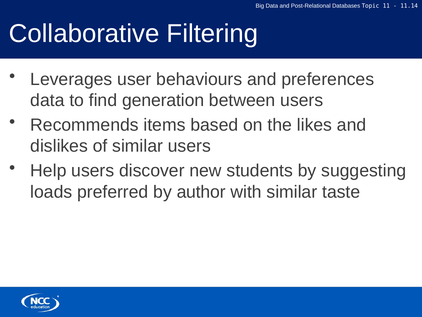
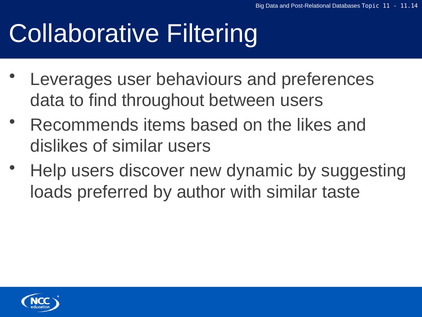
generation: generation -> throughout (163, 100)
students: students -> dynamic (260, 171)
